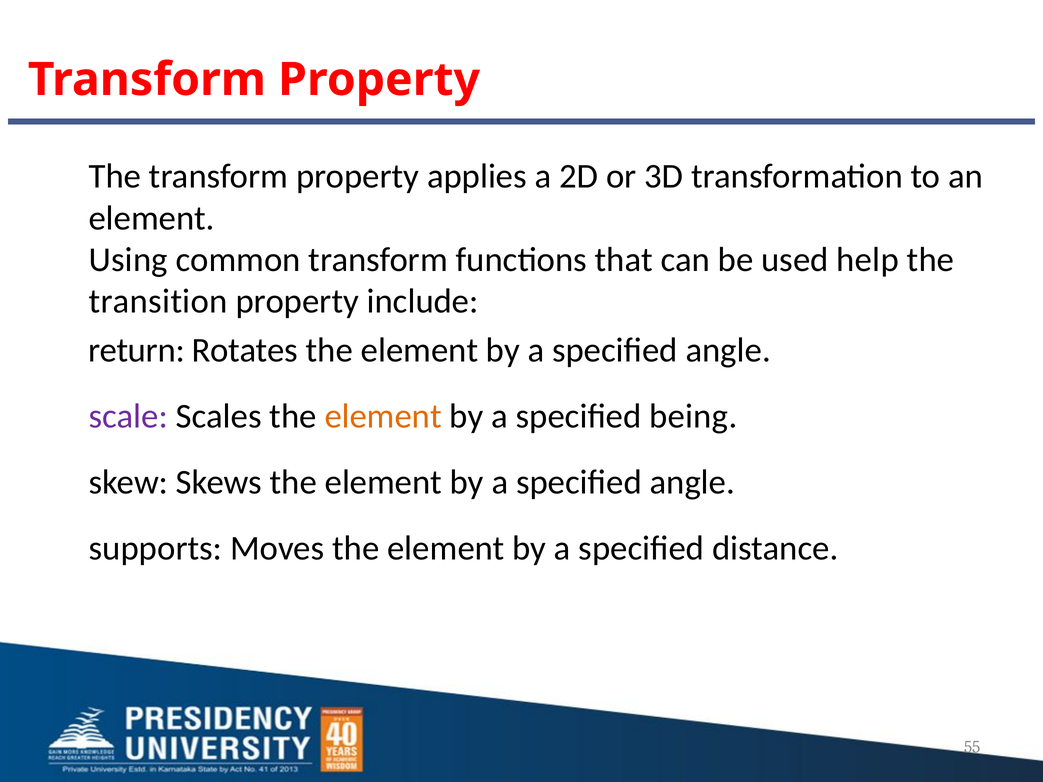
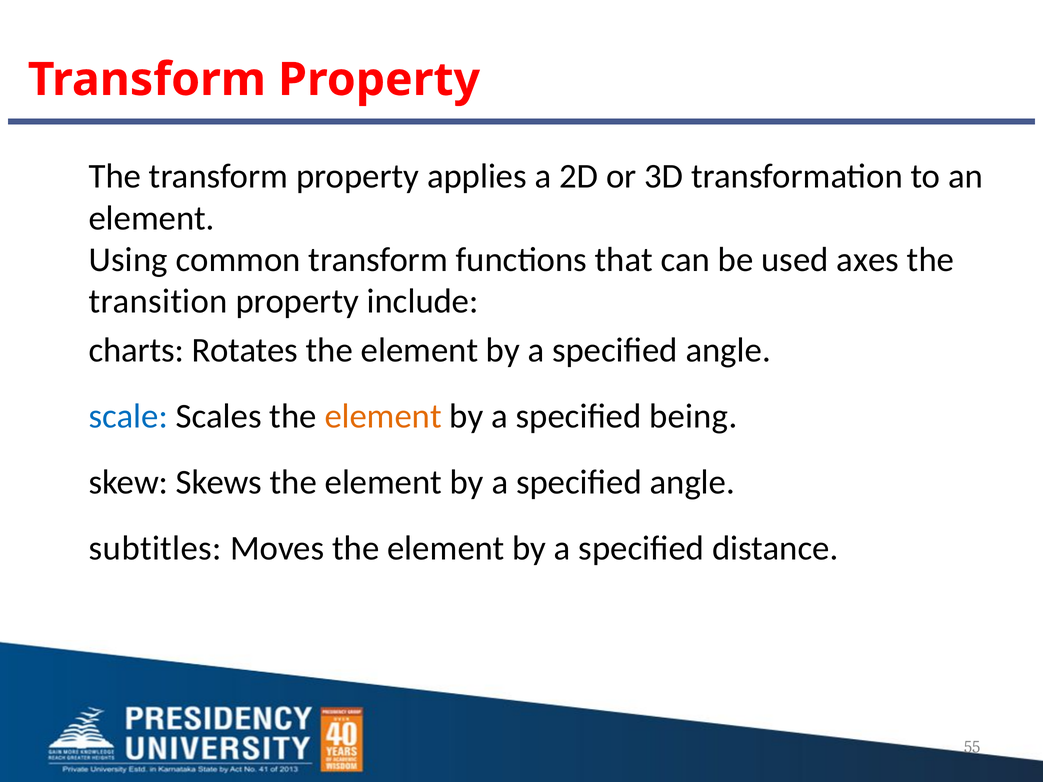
help: help -> axes (868, 260)
return: return -> charts (136, 350)
scale colour: purple -> blue (128, 416)
supports: supports -> subtitles (155, 548)
